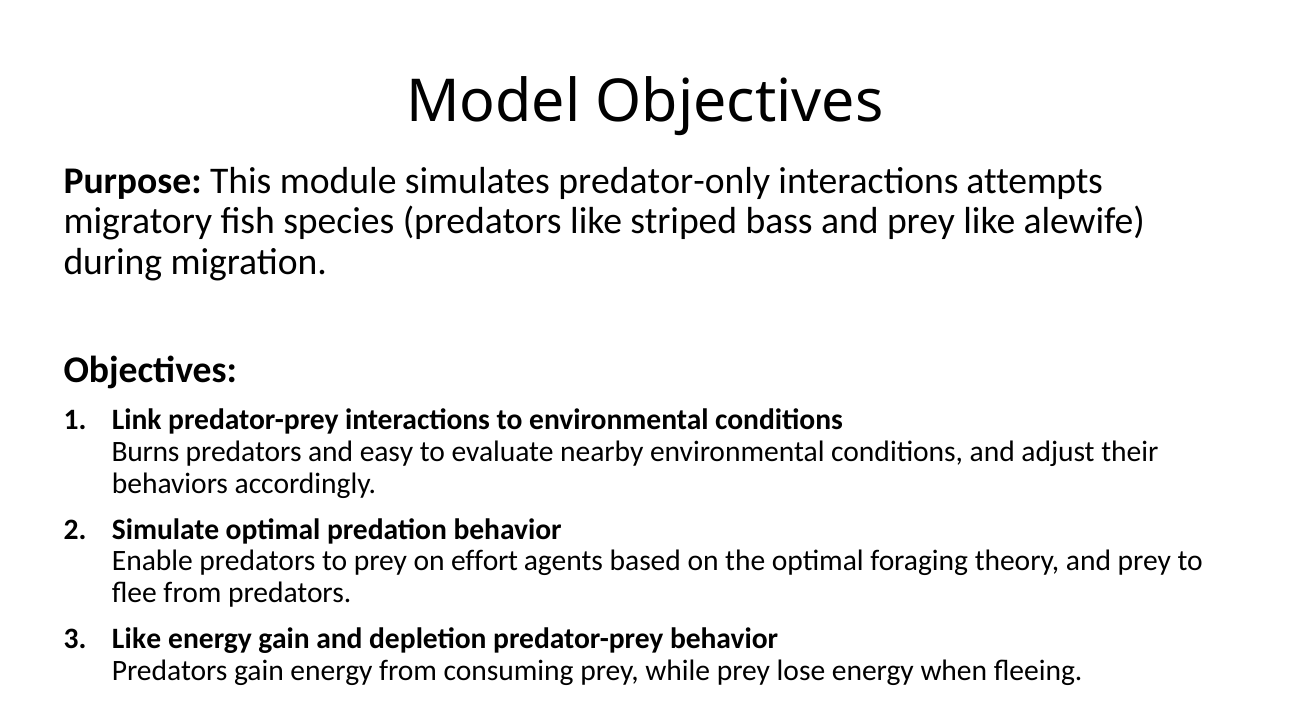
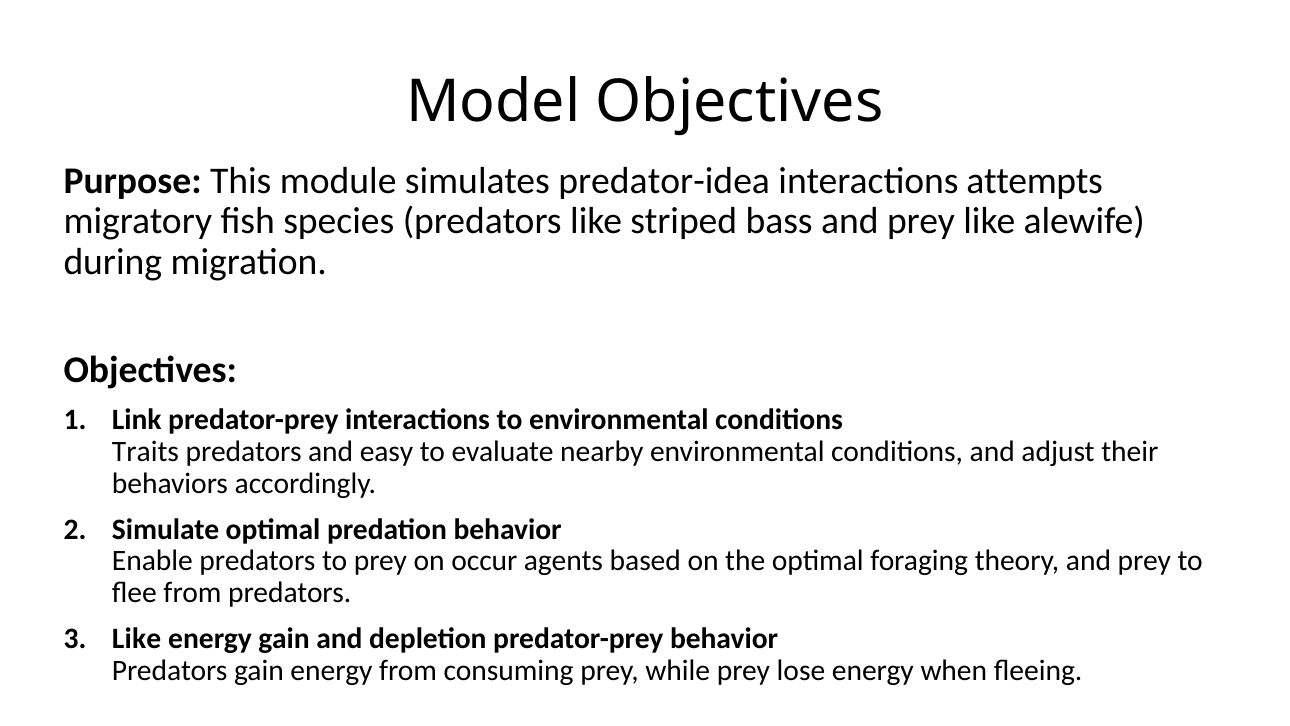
predator-only: predator-only -> predator-idea (664, 181)
Burns: Burns -> Traits (145, 452)
effort: effort -> occur (484, 561)
